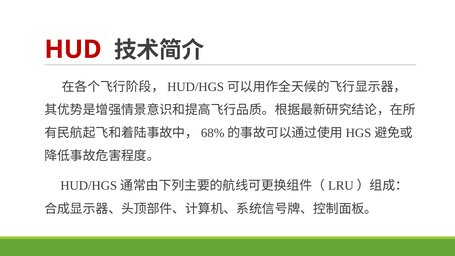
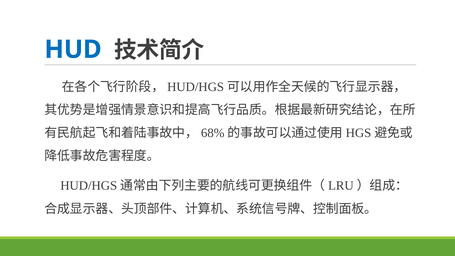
HUD colour: red -> blue (73, 49)
